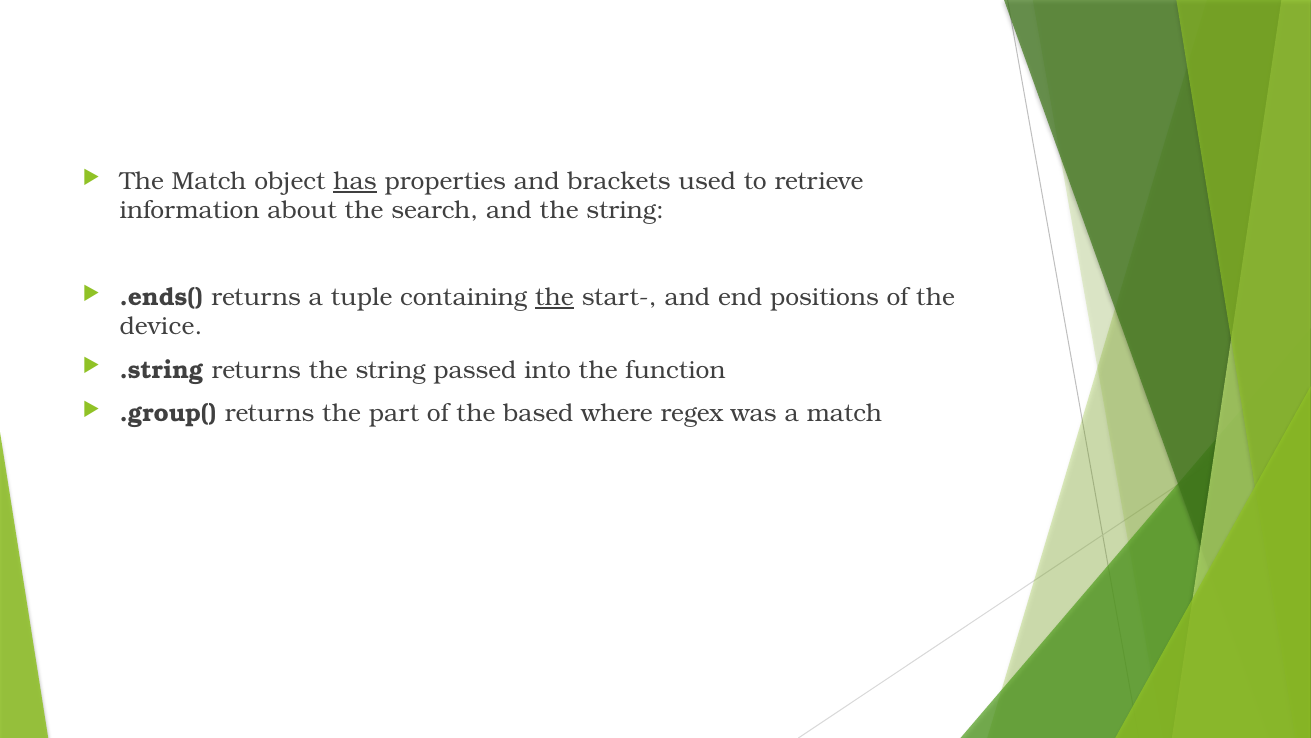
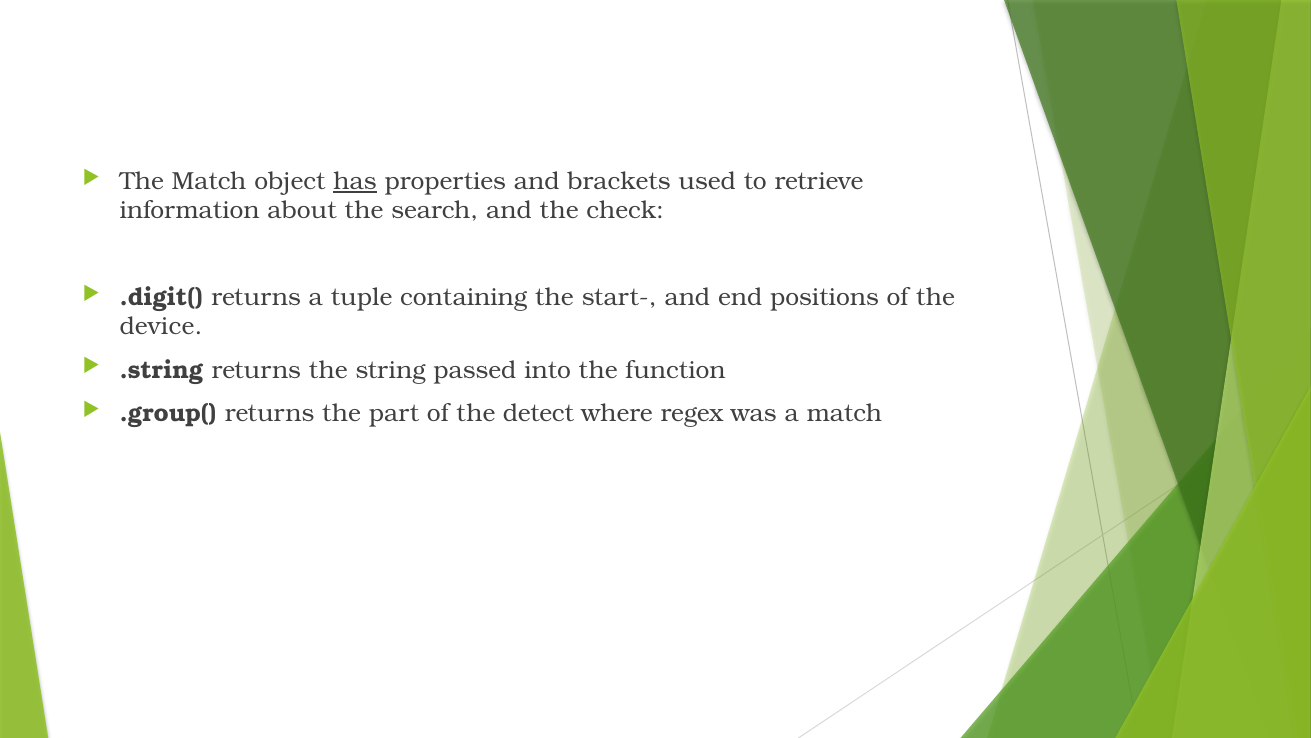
and the string: string -> check (625, 211)
.ends(: .ends( -> .digit( (161, 297)
the underline: present -> none (554, 297)
based: based -> detect (538, 413)
